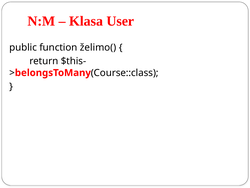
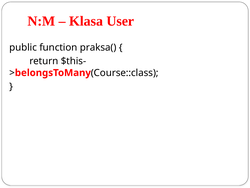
želimo(: želimo( -> praksa( (98, 47)
